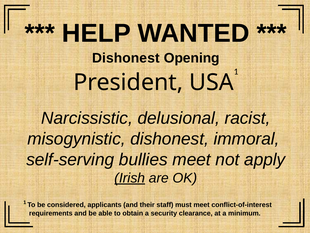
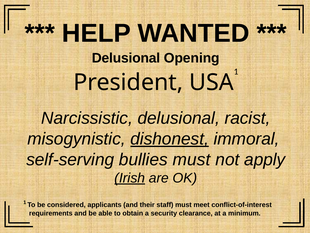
Dishonest: Dishonest -> Delusional (126, 58)
dishonest underline: none -> present (170, 139)
bullies meet: meet -> must (192, 159)
